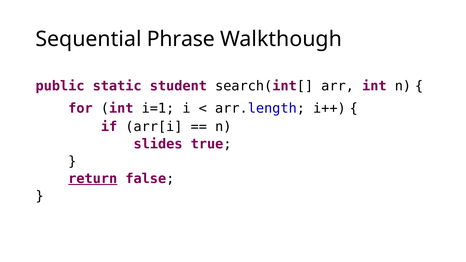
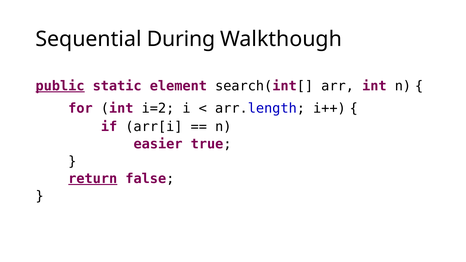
Phrase: Phrase -> During (181, 39)
public underline: none -> present (60, 86)
student: student -> element (178, 86)
i=1: i=1 -> i=2 (158, 108)
slides: slides -> easier (158, 144)
